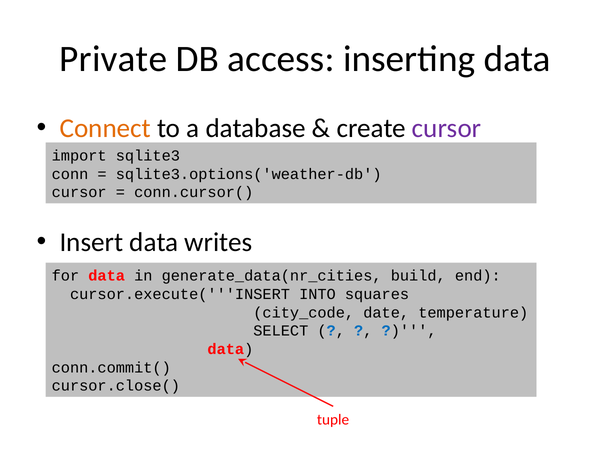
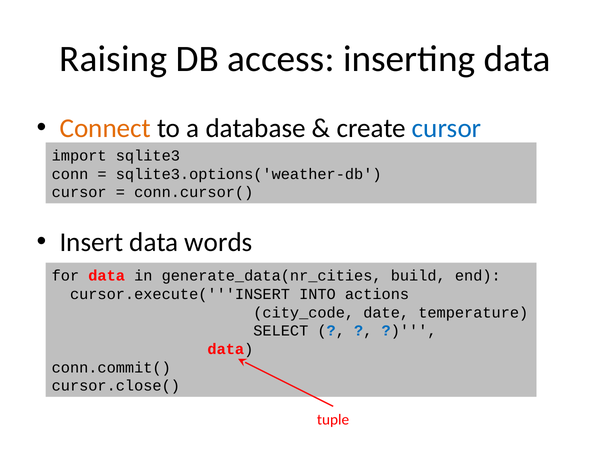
Private: Private -> Raising (113, 59)
cursor colour: purple -> blue (447, 128)
writes: writes -> words (218, 242)
squares: squares -> actions (377, 294)
